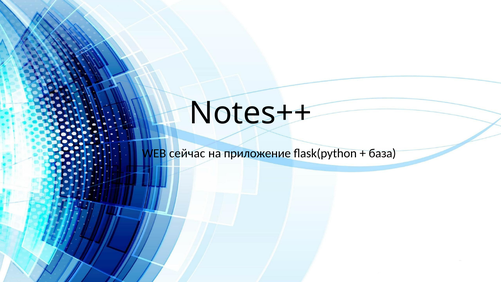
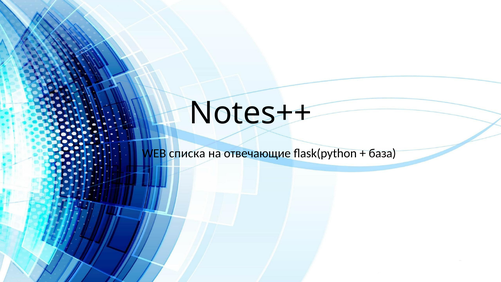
сейчас: сейчас -> списка (187, 153)
приложение: приложение -> отвечающие (257, 153)
